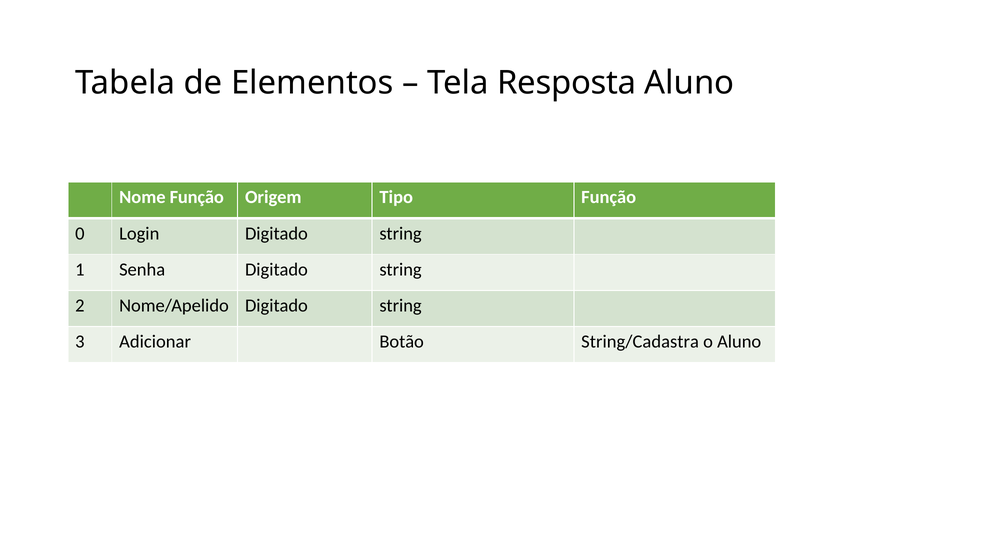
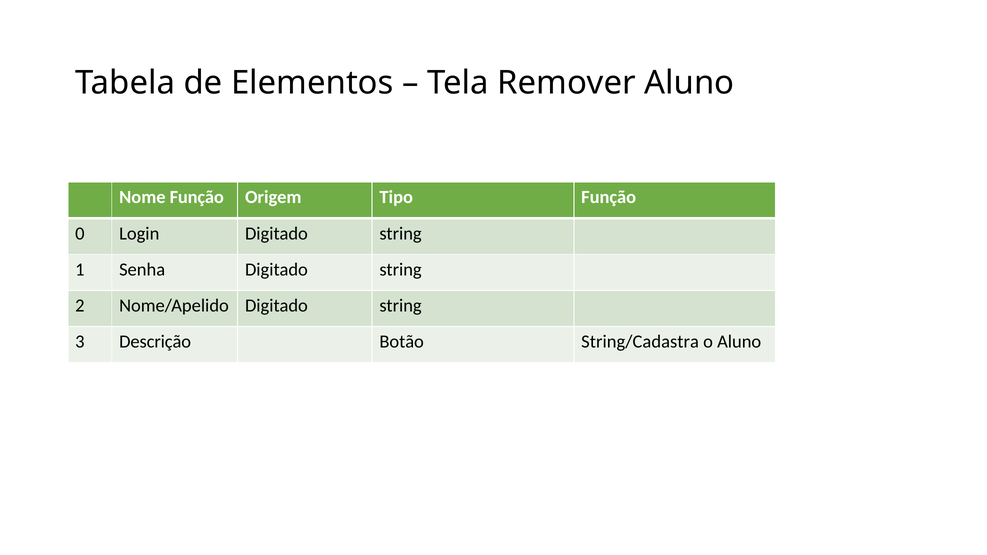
Resposta: Resposta -> Remover (567, 83)
Adicionar: Adicionar -> Descrição (155, 342)
